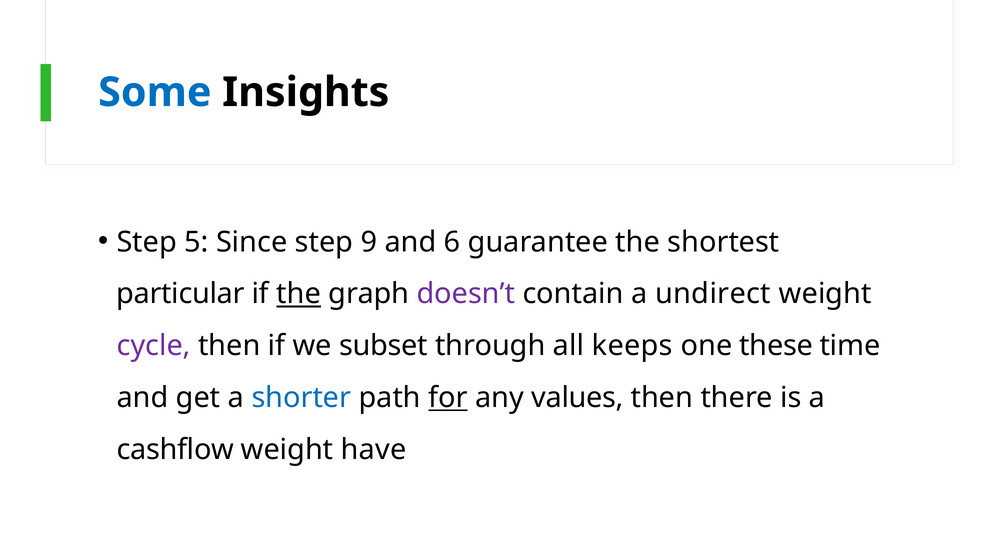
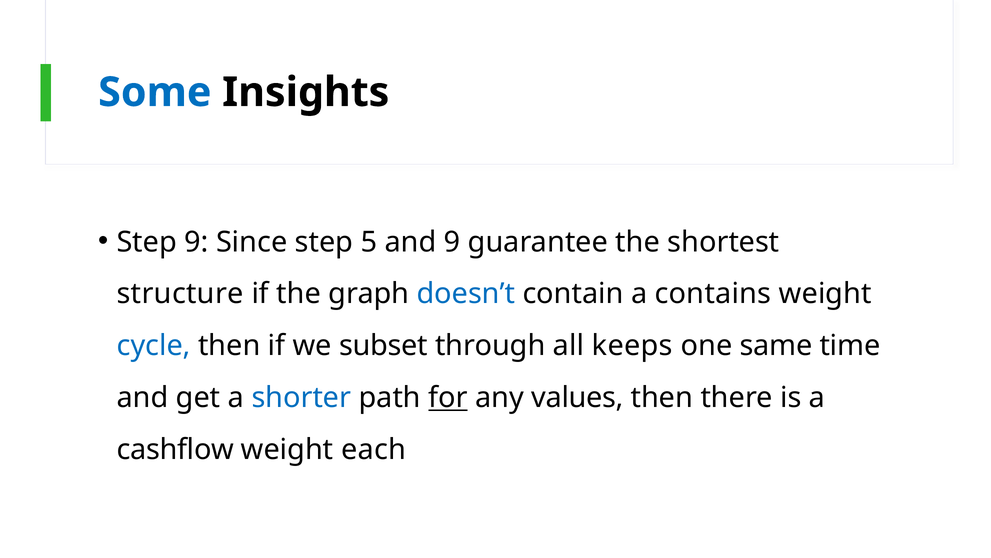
Step 5: 5 -> 9 (197, 242)
9: 9 -> 5 (369, 242)
and 6: 6 -> 9 (452, 242)
particular: particular -> structure (180, 294)
the underline: present -> none (299, 294)
doesn’t colour: purple -> blue (466, 294)
undirect: undirect -> contains (713, 294)
cycle colour: purple -> blue (154, 346)
these: these -> same (776, 346)
have: have -> each (374, 449)
